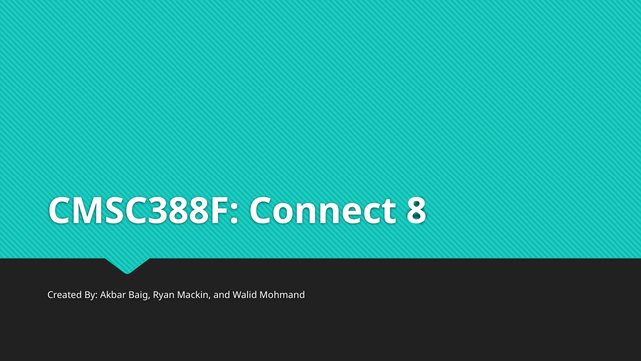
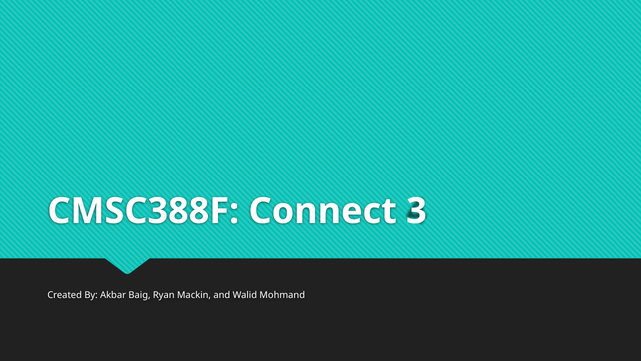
8: 8 -> 3 (416, 211)
